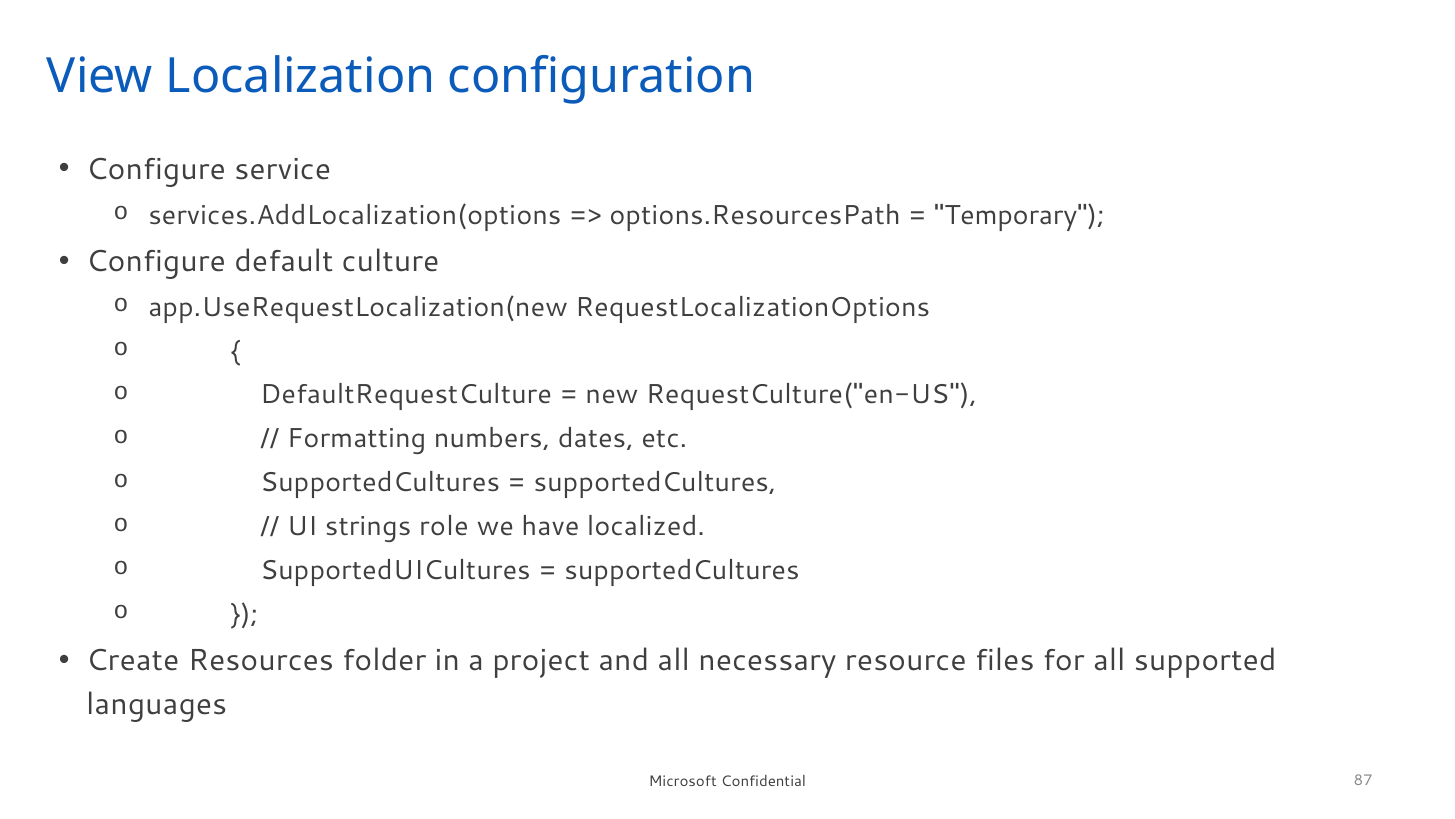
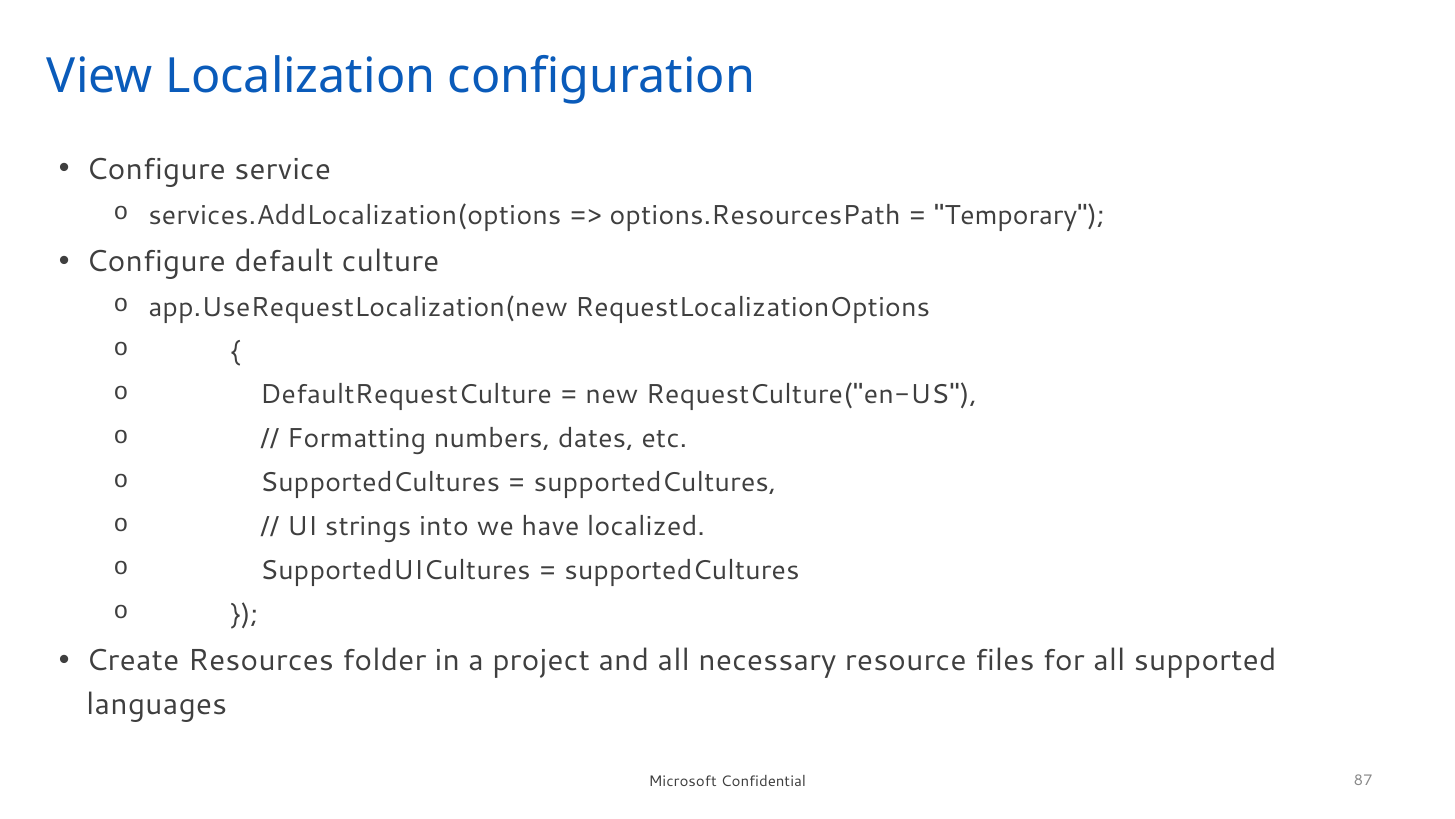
role: role -> into (444, 526)
